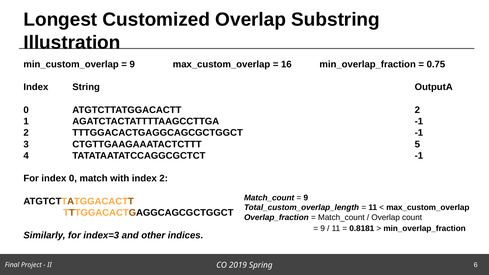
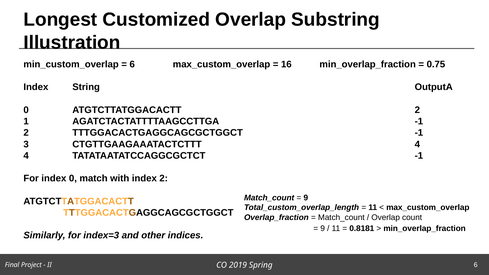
9: 9 -> 6 (132, 64)
CTGTTGAAGAAATACTCTTT 5: 5 -> 4 (417, 144)
